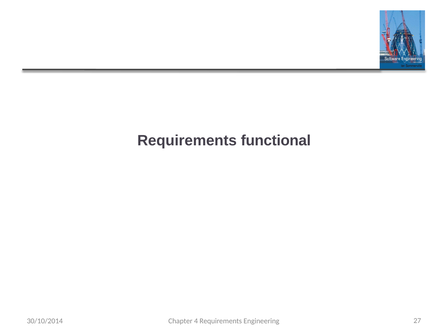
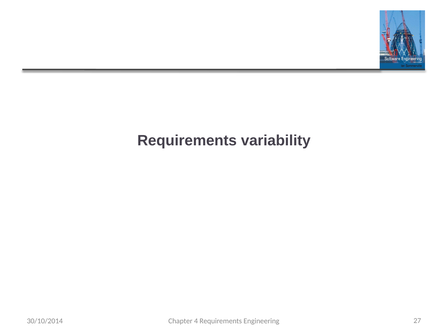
functional: functional -> variability (276, 141)
